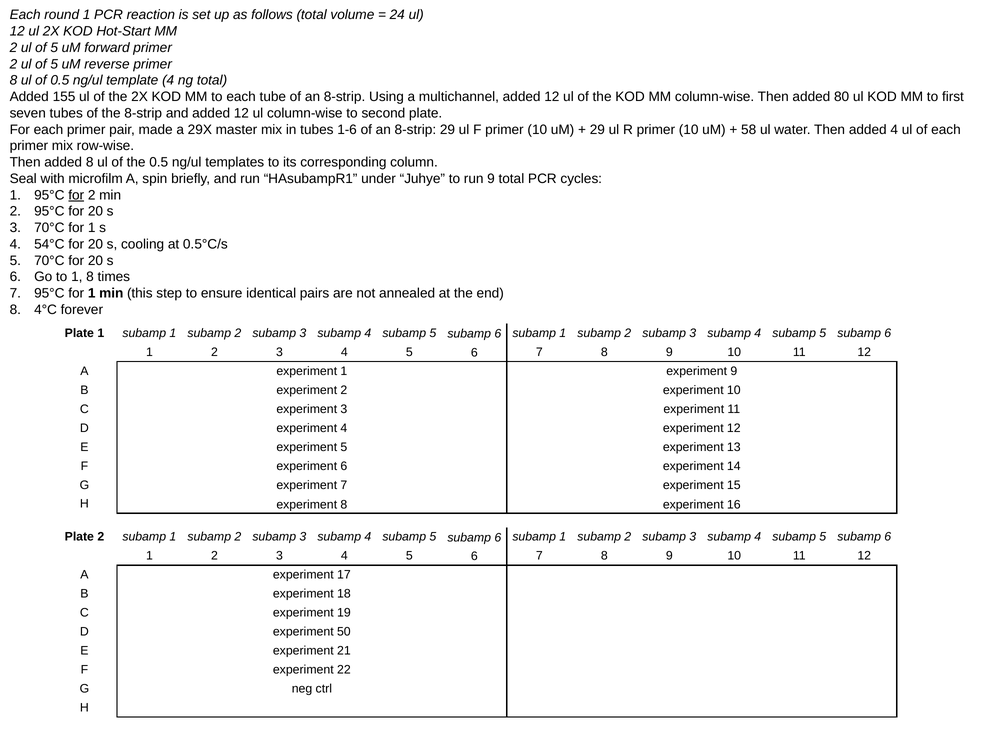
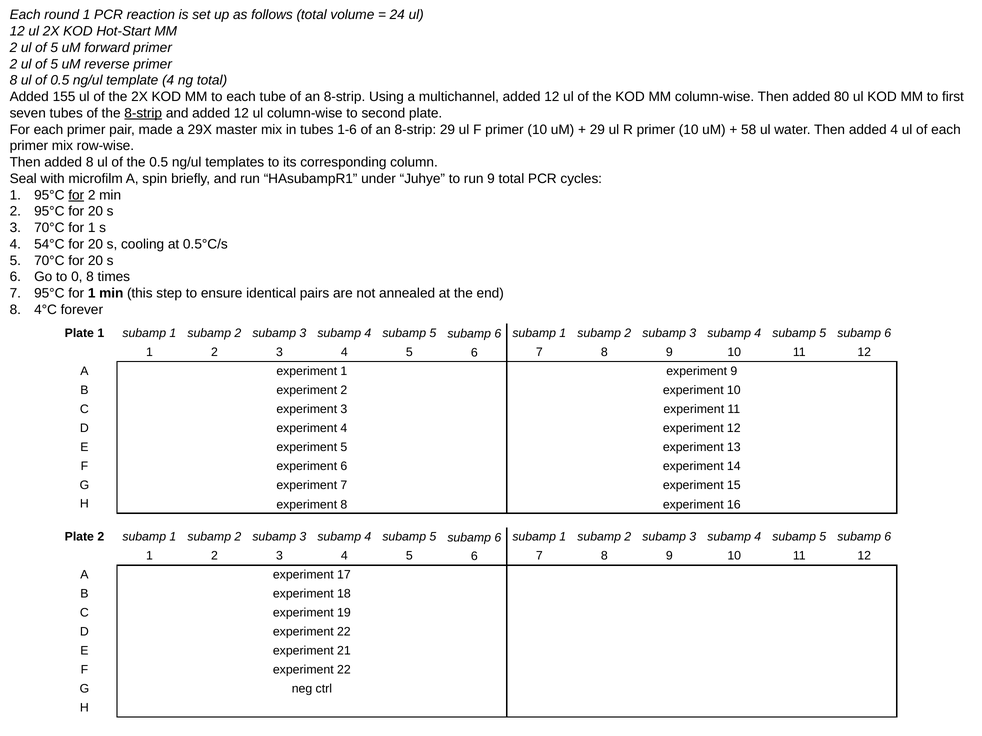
8-strip underline: none -> present (143, 113)
to 1: 1 -> 0 (77, 277)
D experiment 50: 50 -> 22 (344, 632)
